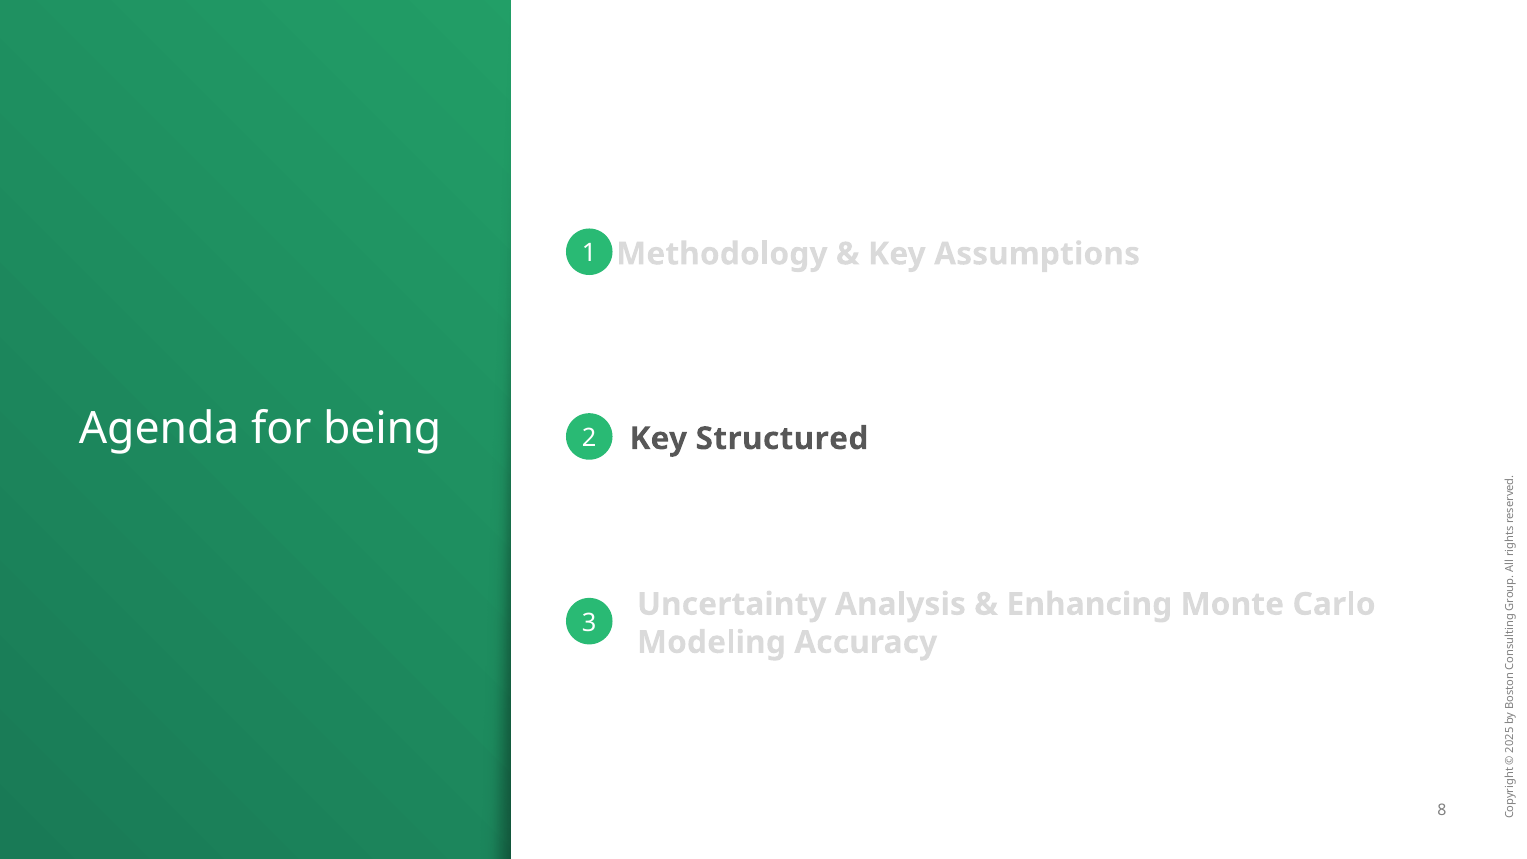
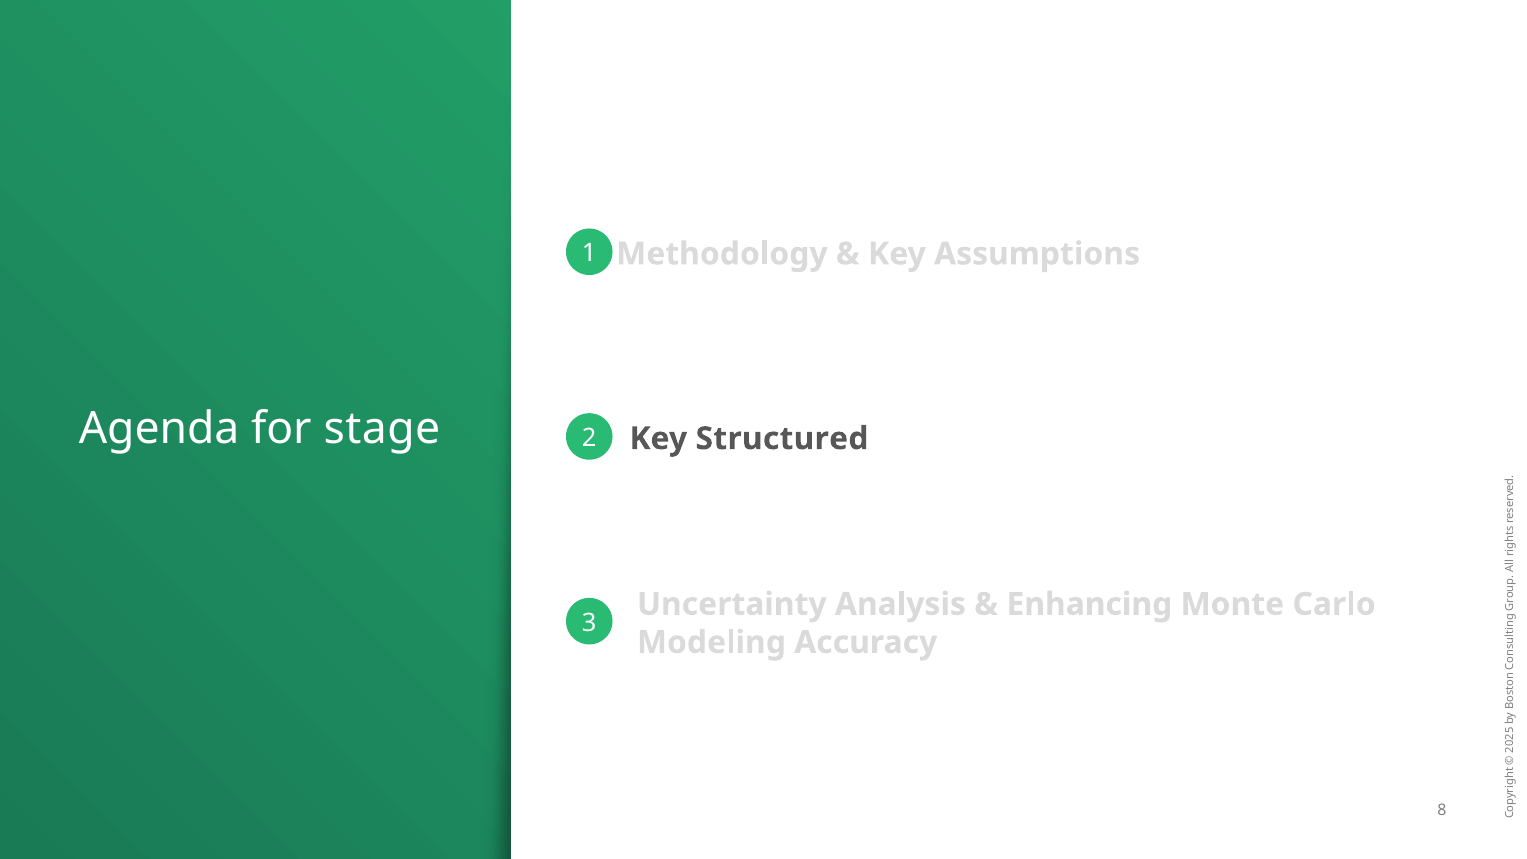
being: being -> stage (382, 429)
